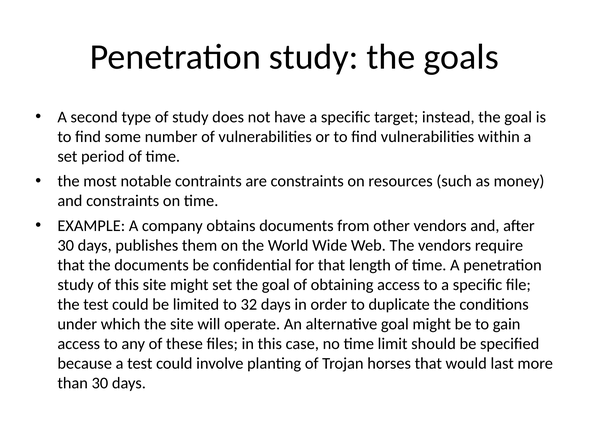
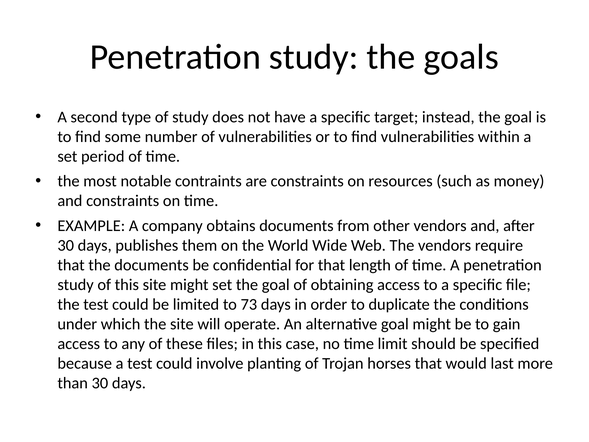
32: 32 -> 73 (249, 304)
